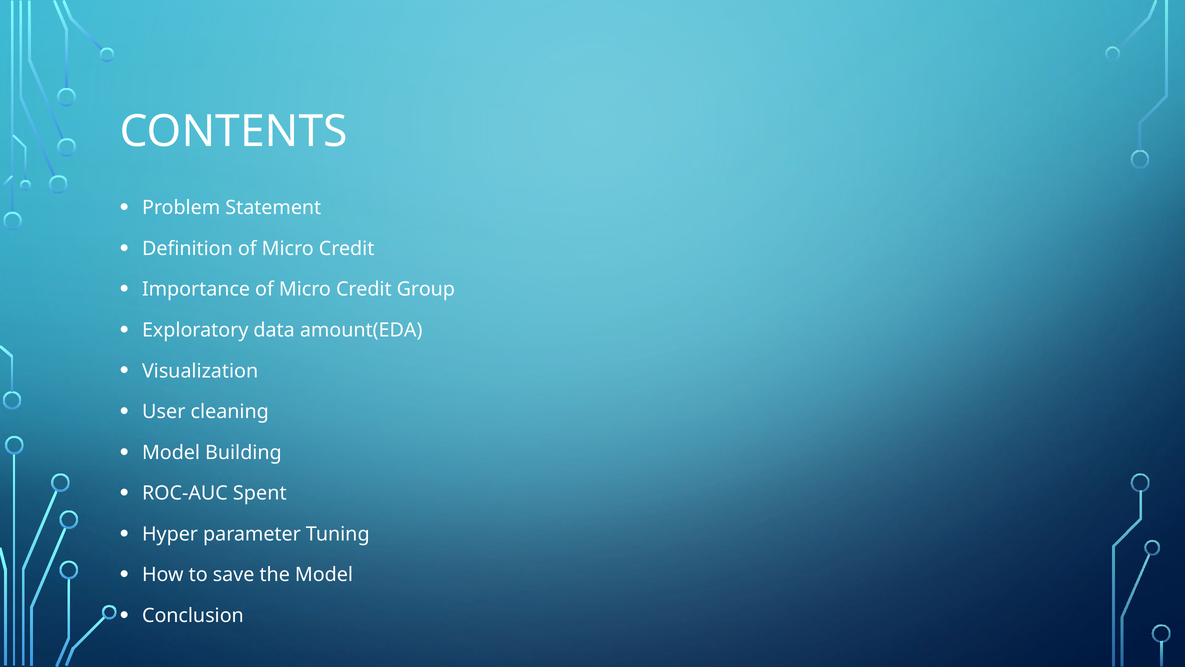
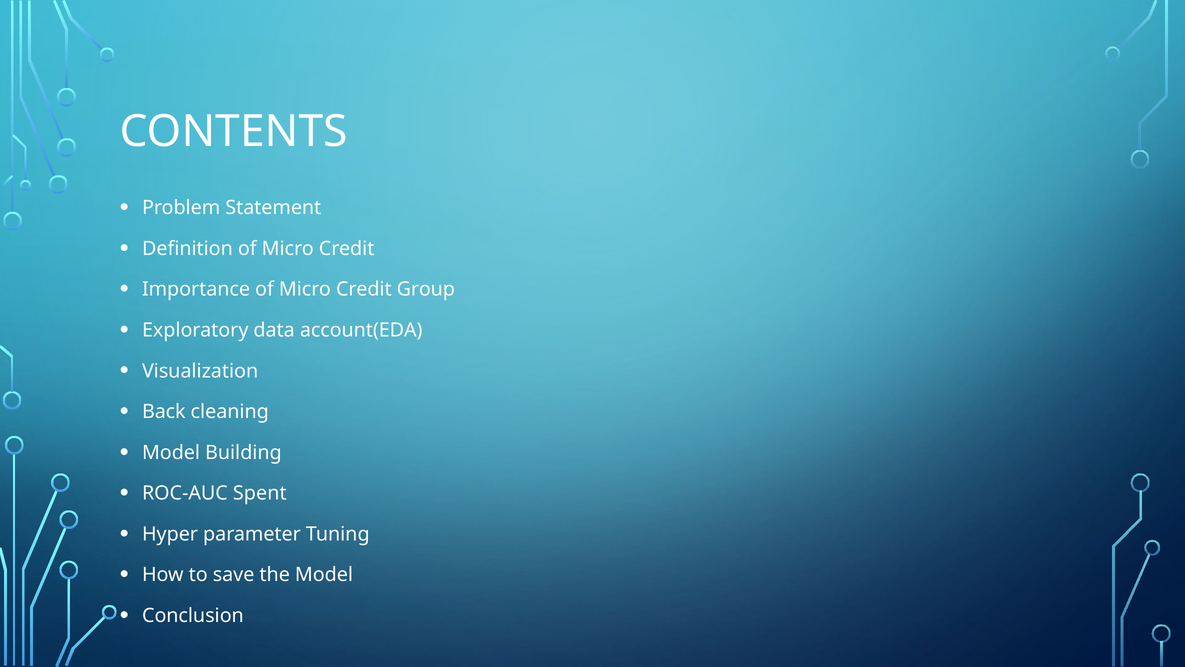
amount(EDA: amount(EDA -> account(EDA (361, 330)
User: User -> Back (164, 412)
